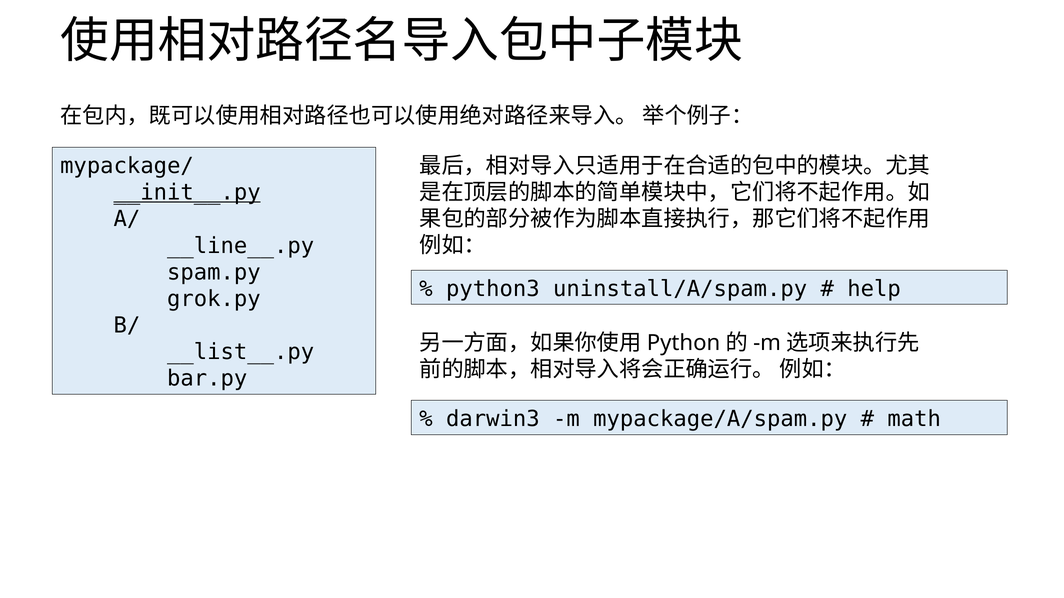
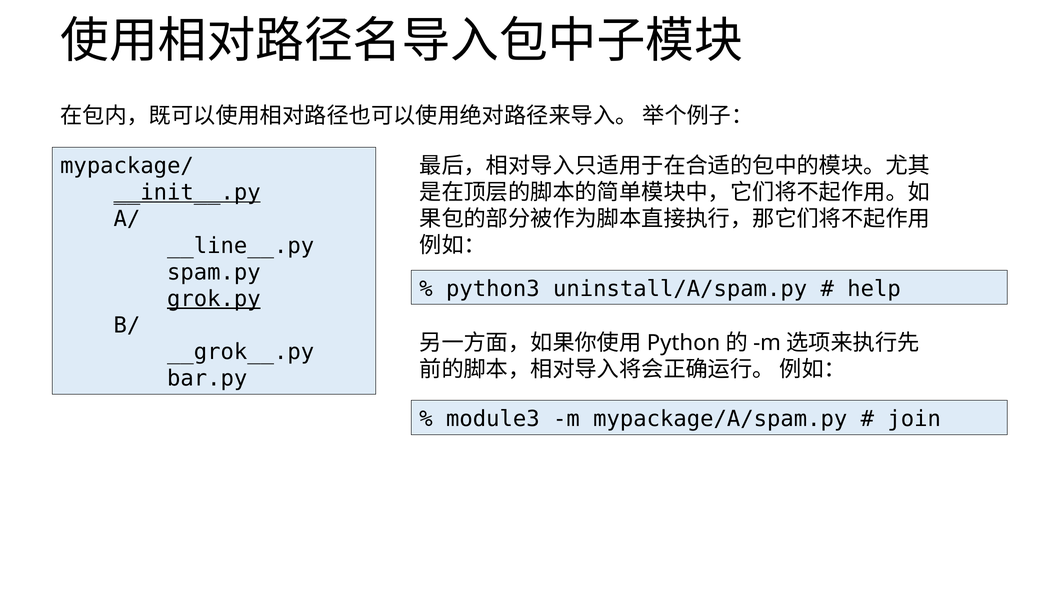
grok.py underline: none -> present (214, 299)
__list__.py: __list__.py -> __grok__.py (241, 352)
darwin3: darwin3 -> module3 (493, 419)
math: math -> join (914, 419)
